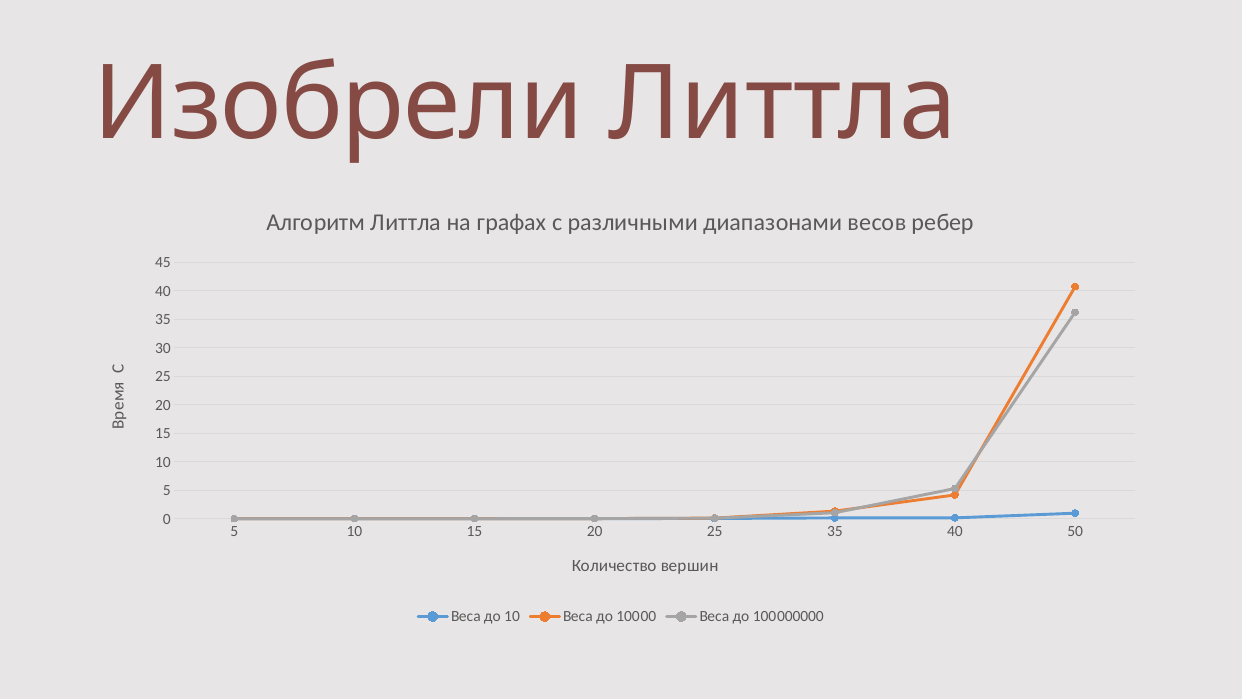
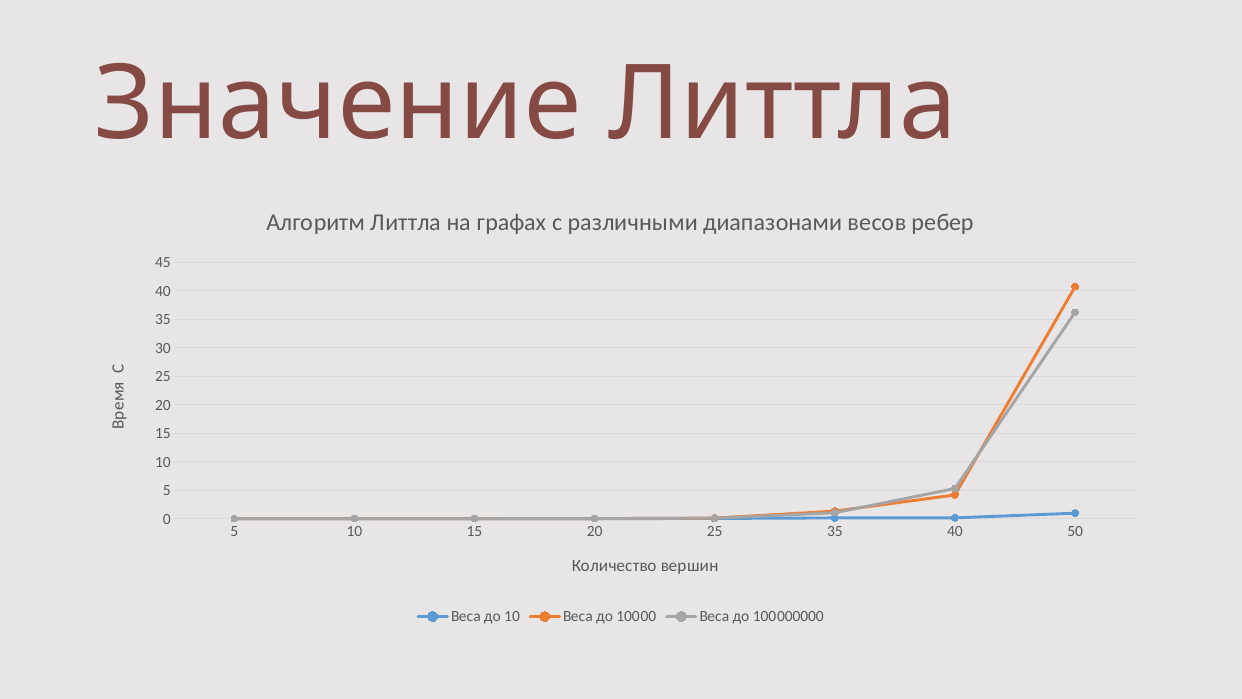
Изобрели: Изобрели -> Значение (338, 104)
